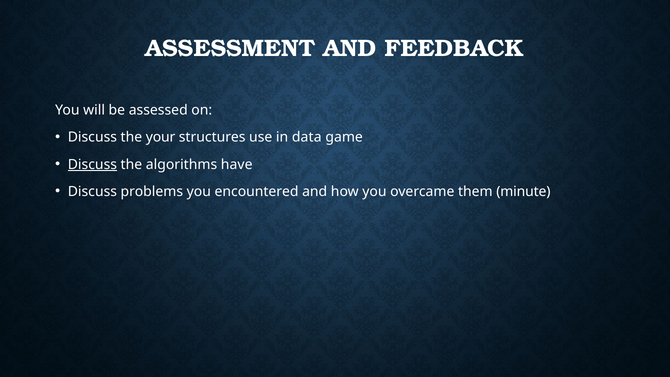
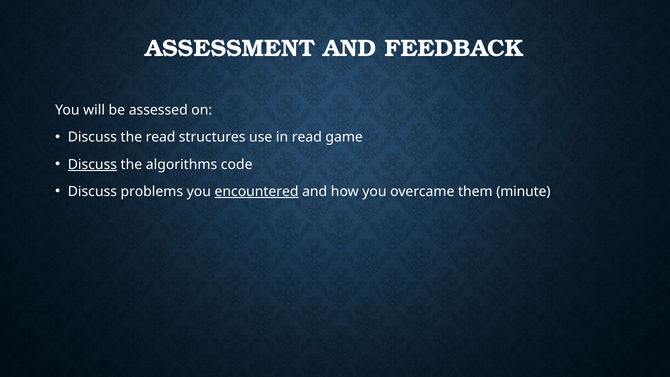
the your: your -> read (161, 137)
in data: data -> read (307, 137)
have: have -> code (237, 164)
encountered underline: none -> present (257, 191)
